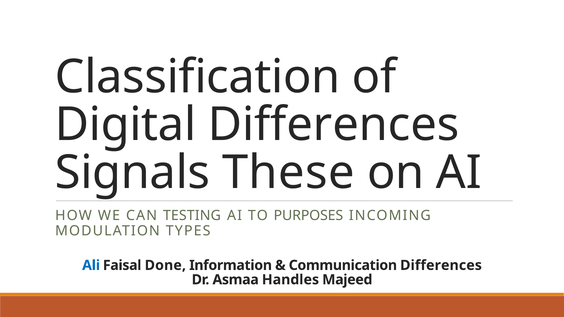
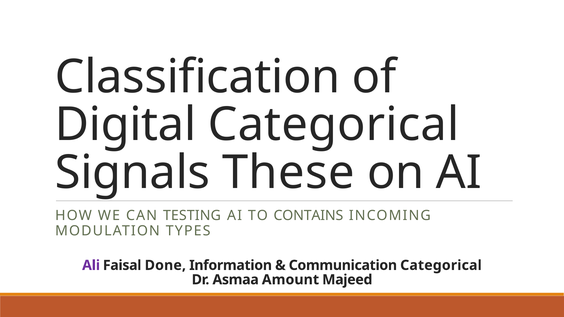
Digital Differences: Differences -> Categorical (333, 125)
PURPOSES: PURPOSES -> CONTAINS (308, 216)
Ali colour: blue -> purple (91, 265)
Communication Differences: Differences -> Categorical (441, 265)
Handles: Handles -> Amount (290, 280)
